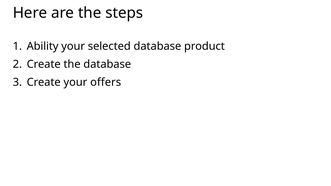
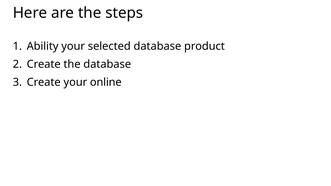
offers: offers -> online (106, 82)
